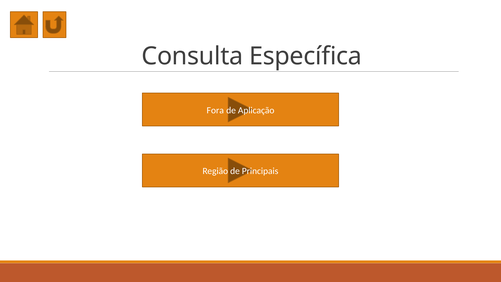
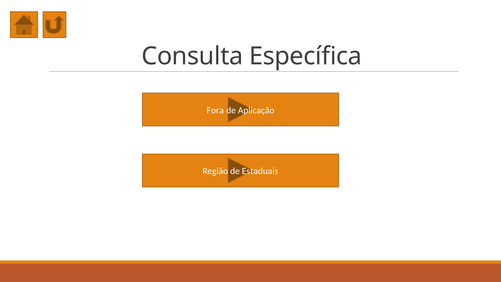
Principais: Principais -> Estaduais (260, 171)
